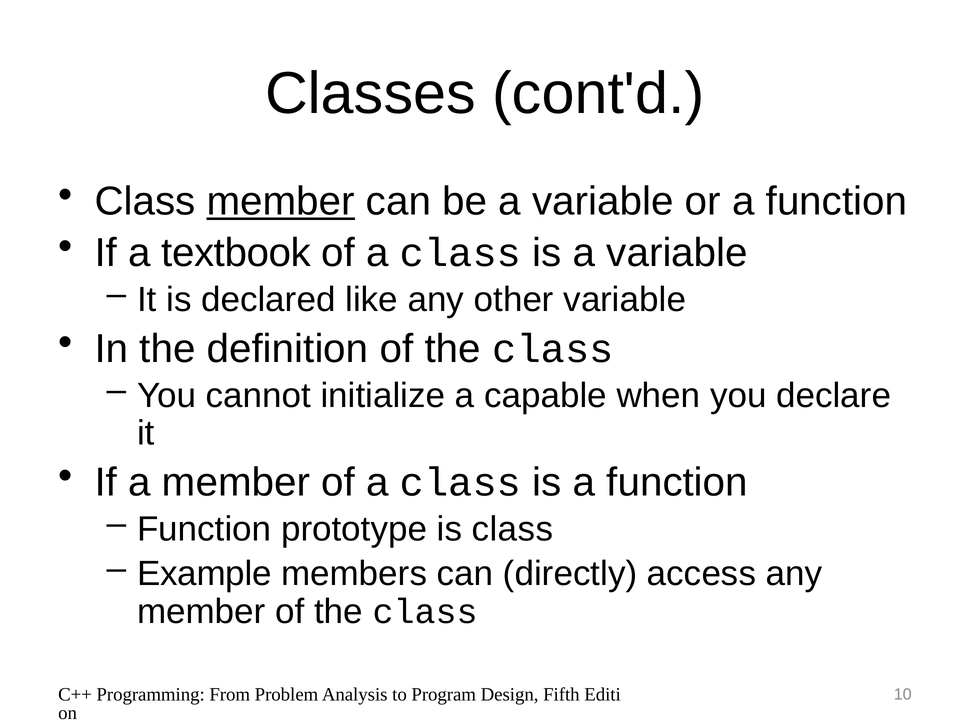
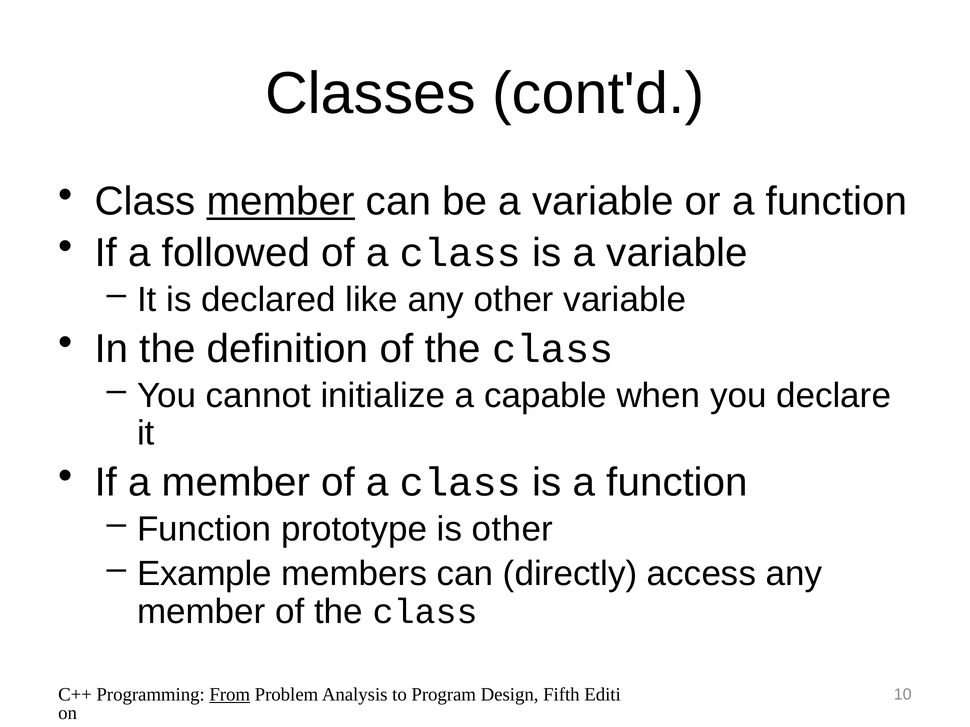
textbook: textbook -> followed (236, 253)
is class: class -> other (513, 530)
From underline: none -> present (230, 695)
